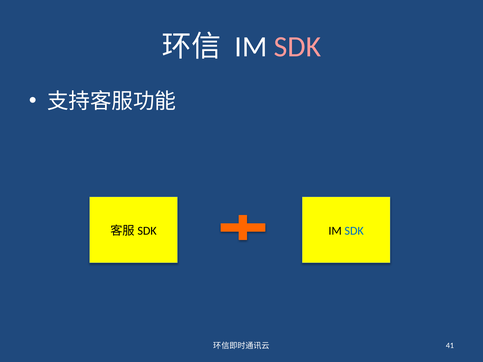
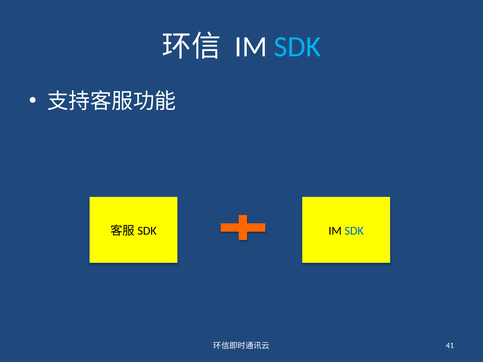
SDK colour: pink -> light blue (297, 47)
